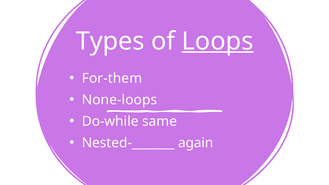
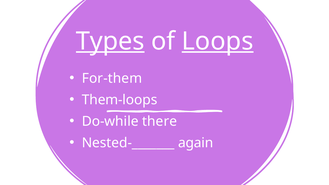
Types underline: none -> present (110, 41)
None-loops: None-loops -> Them-loops (120, 100)
same: same -> there (160, 121)
